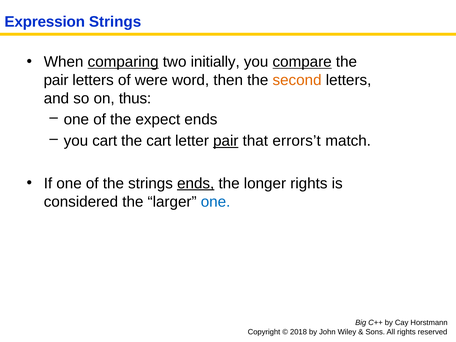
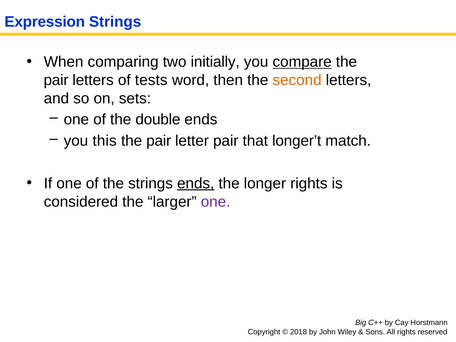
comparing underline: present -> none (123, 62)
were: were -> tests (151, 80)
thus: thus -> sets (135, 98)
expect: expect -> double (158, 120)
you cart: cart -> this (105, 141)
cart: cart -> pair (159, 141)
pair underline: present -> none (226, 141)
errors’t: errors’t -> longer’t (297, 141)
one colour: blue -> purple (216, 202)
